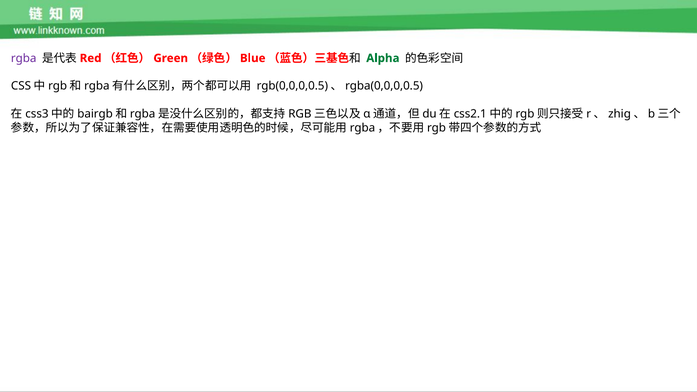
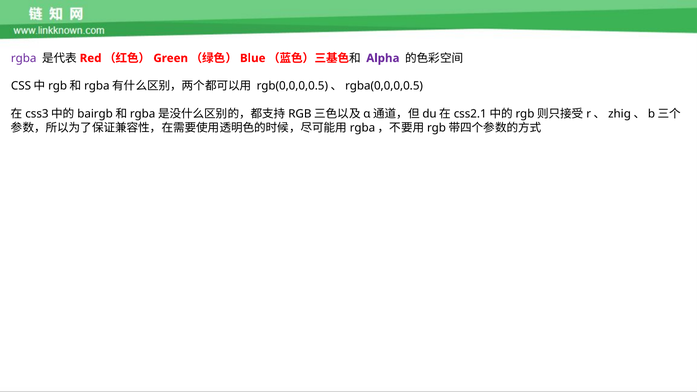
Alpha colour: green -> purple (383, 58)
